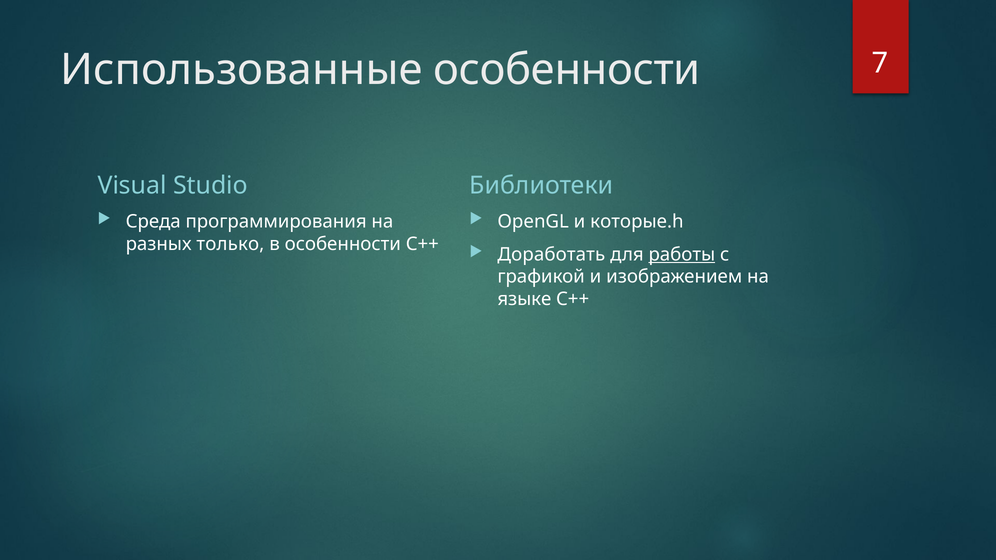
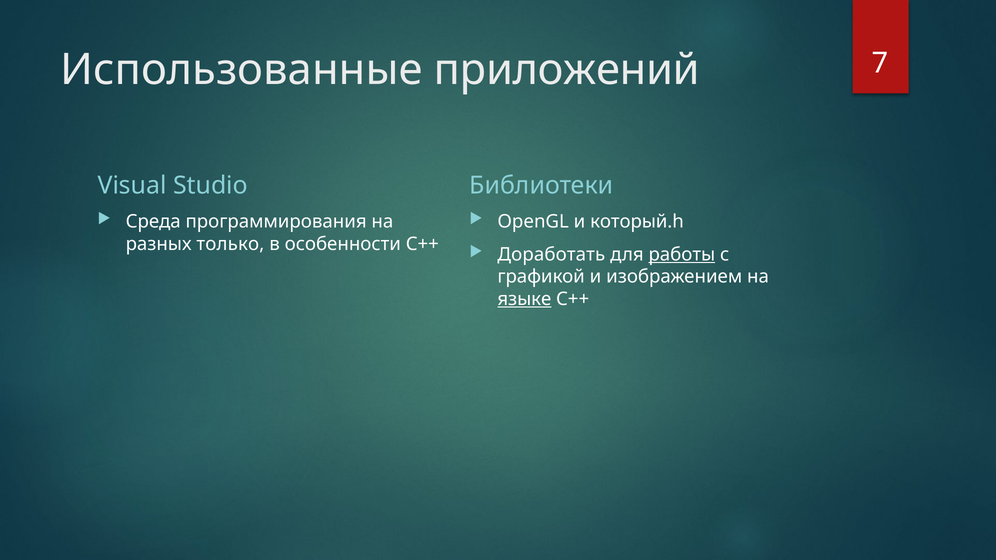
Использованные особенности: особенности -> приложений (567, 70)
которые.h: которые.h -> который.h (637, 222)
языке underline: none -> present (524, 299)
